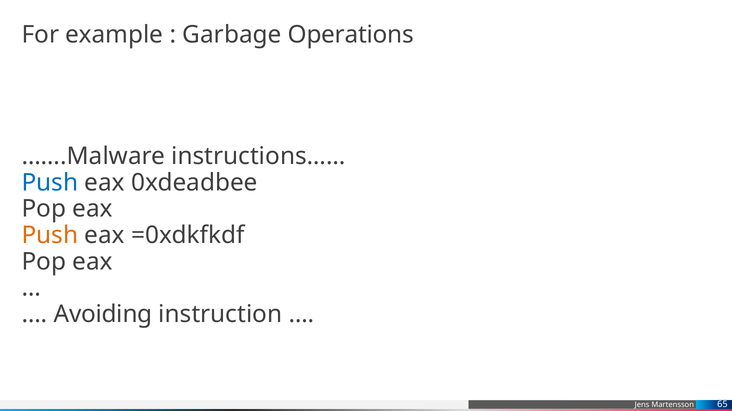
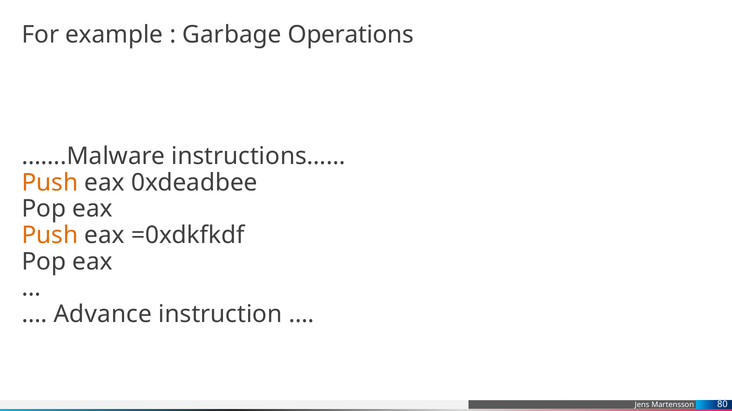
Push colour: blue -> orange (50, 183)
Avoiding: Avoiding -> Advance (103, 315)
65: 65 -> 80 (722, 405)
